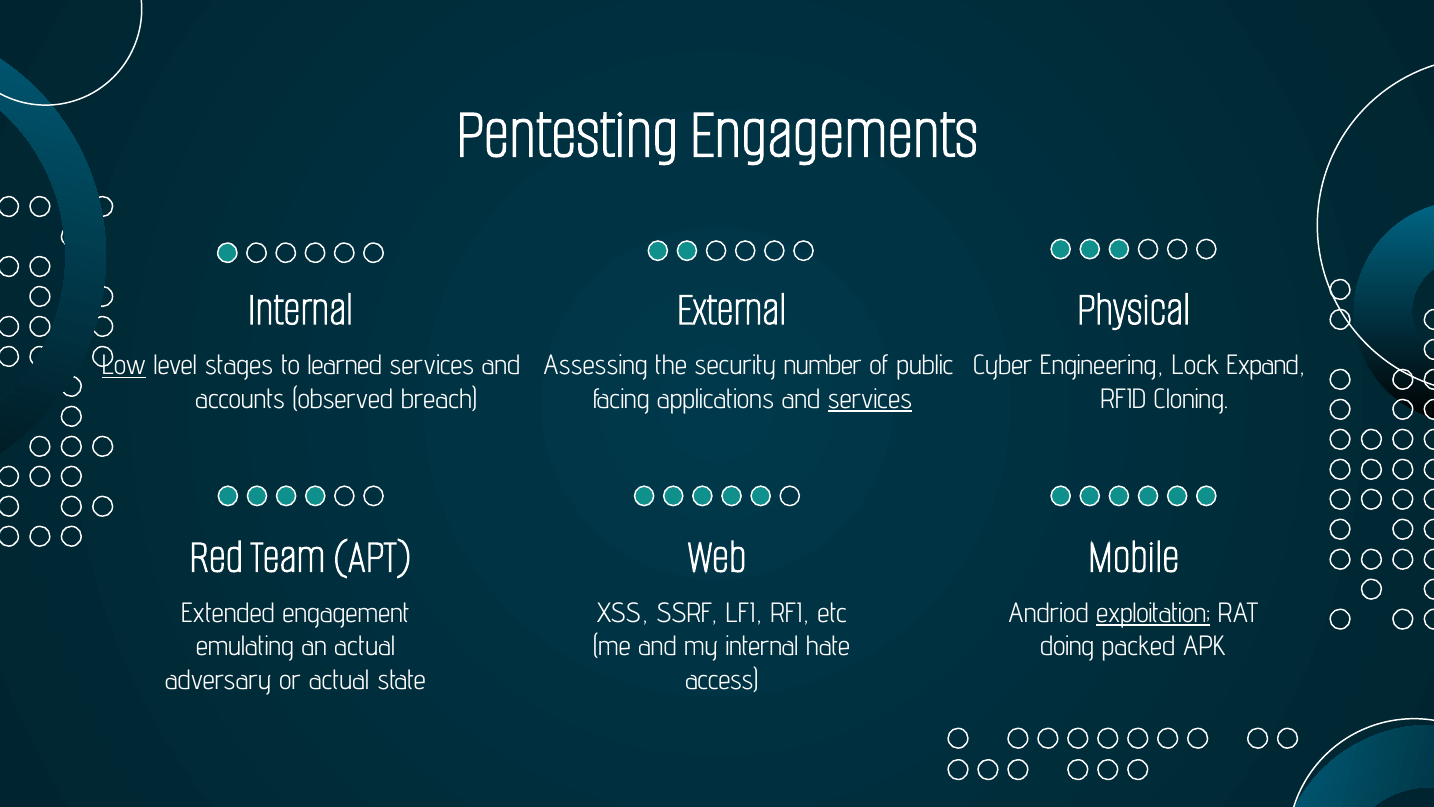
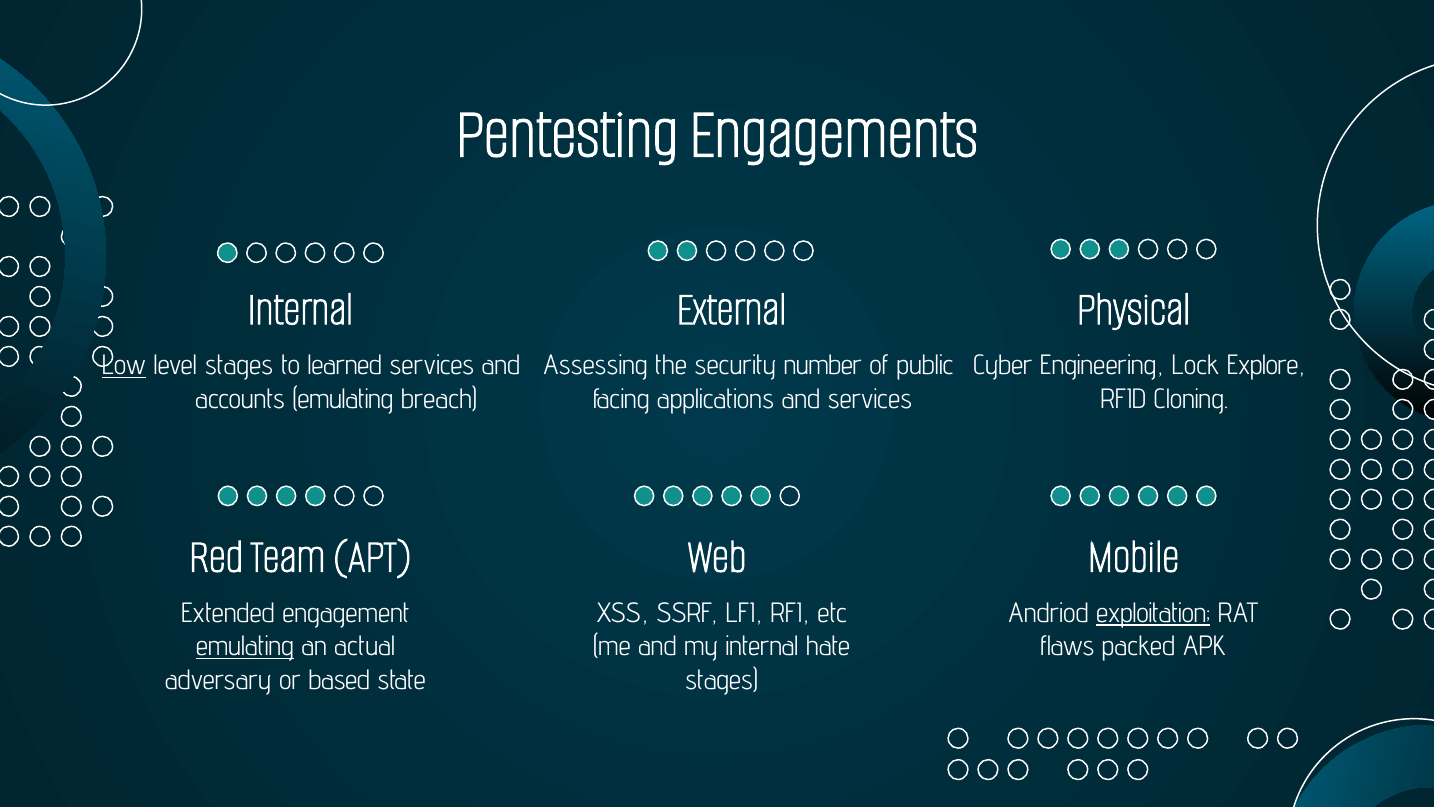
Expand: Expand -> Explore (1266, 365)
accounts observed: observed -> emulating (343, 399)
services underline: present -> none (870, 399)
emulating underline: none -> present (245, 646)
doing: doing -> flaws (1067, 646)
or actual: actual -> based (339, 680)
access: access -> stages (722, 680)
